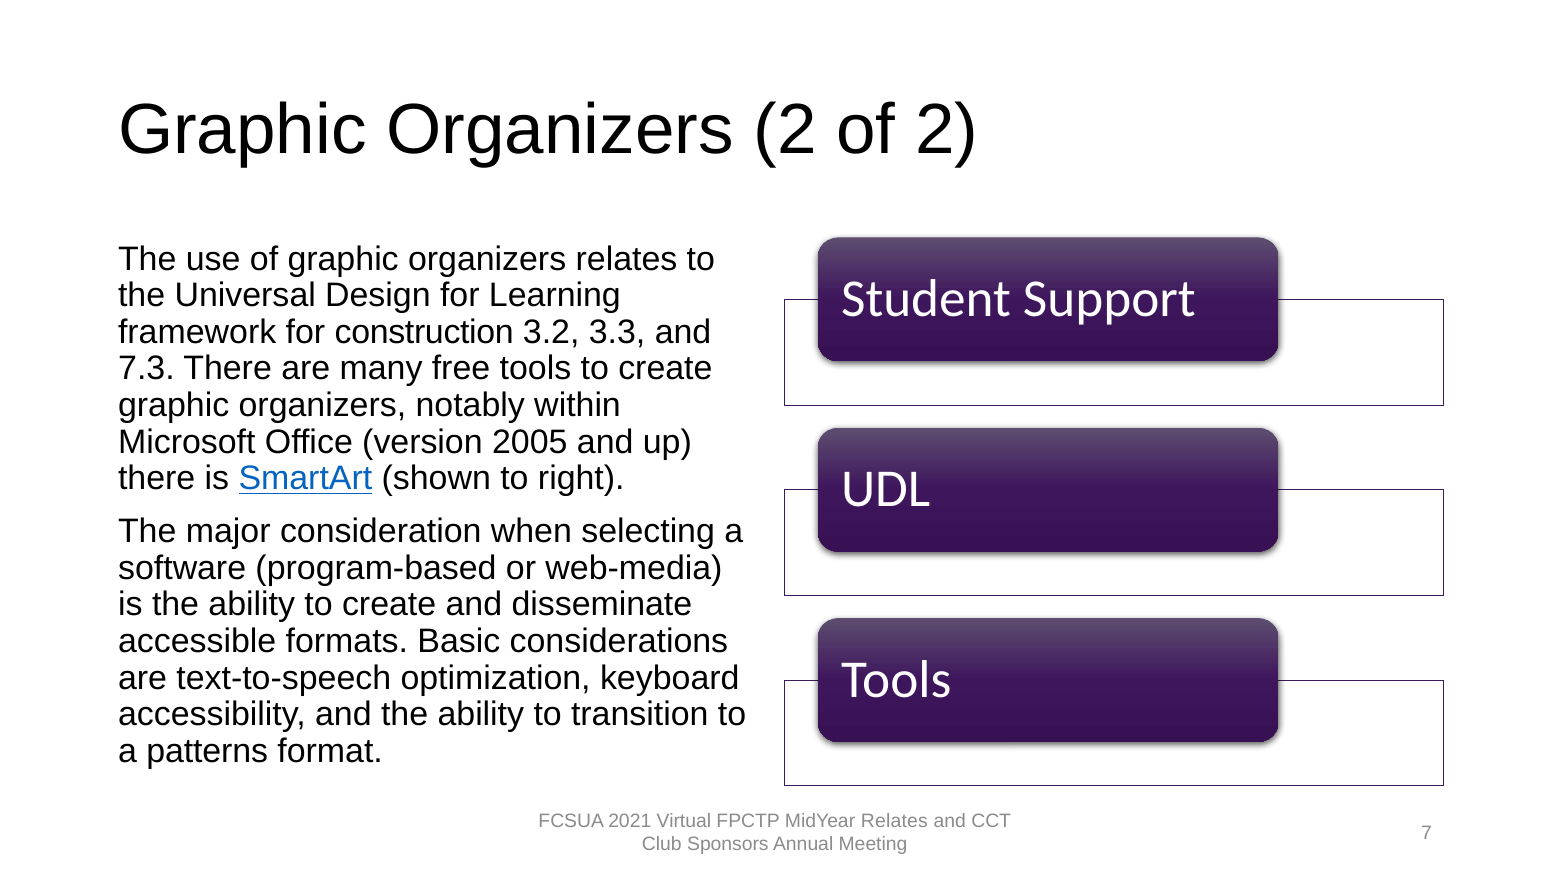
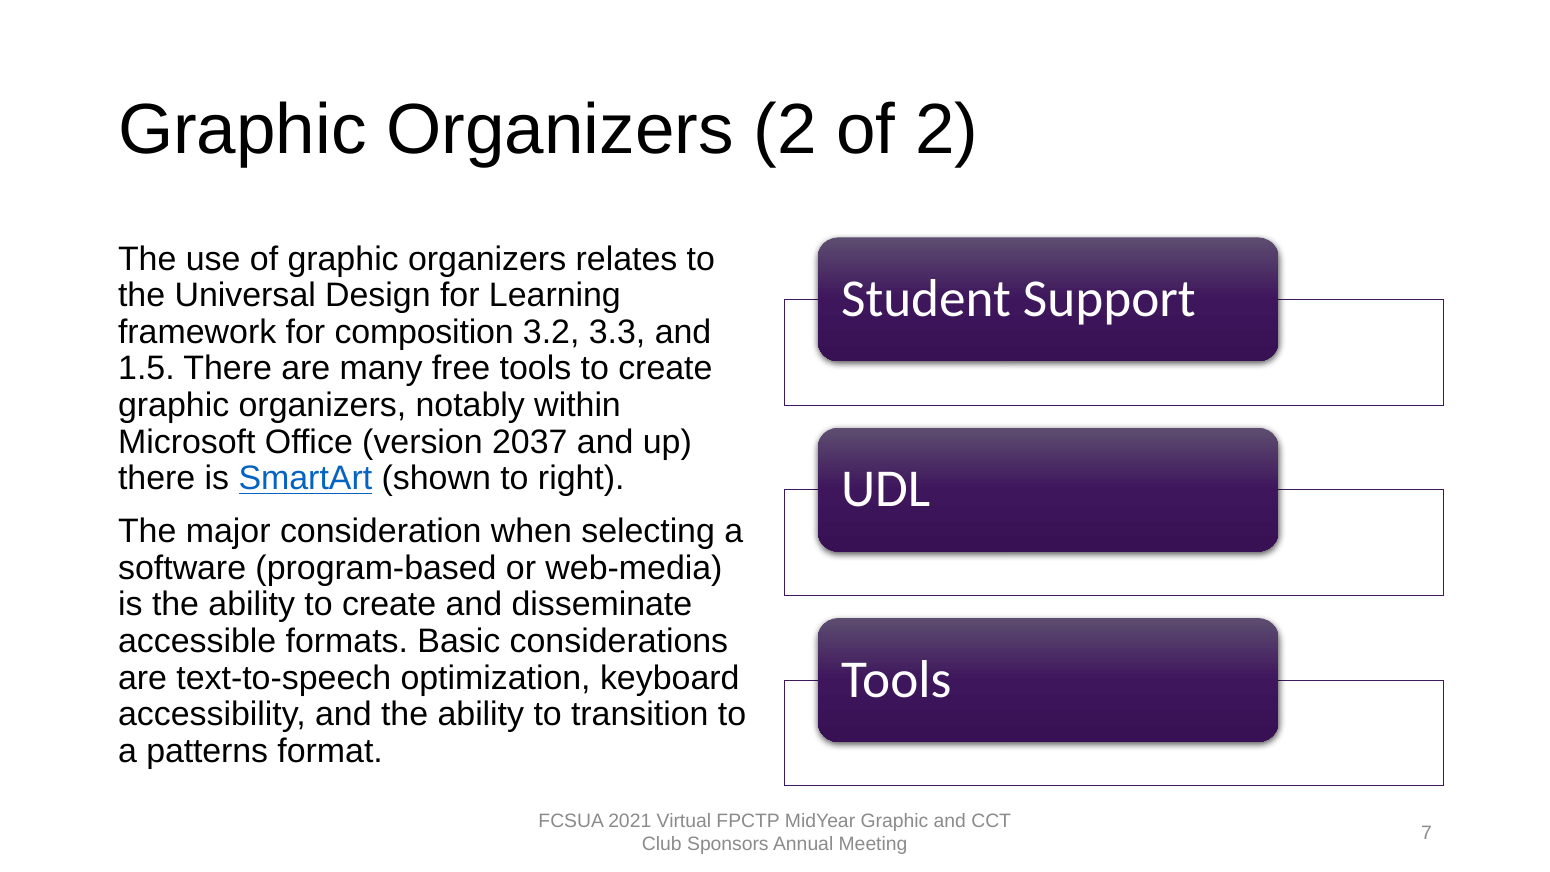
construction: construction -> composition (424, 332)
7.3: 7.3 -> 1.5 (146, 369)
2005: 2005 -> 2037 (530, 442)
MidYear Relates: Relates -> Graphic (894, 821)
